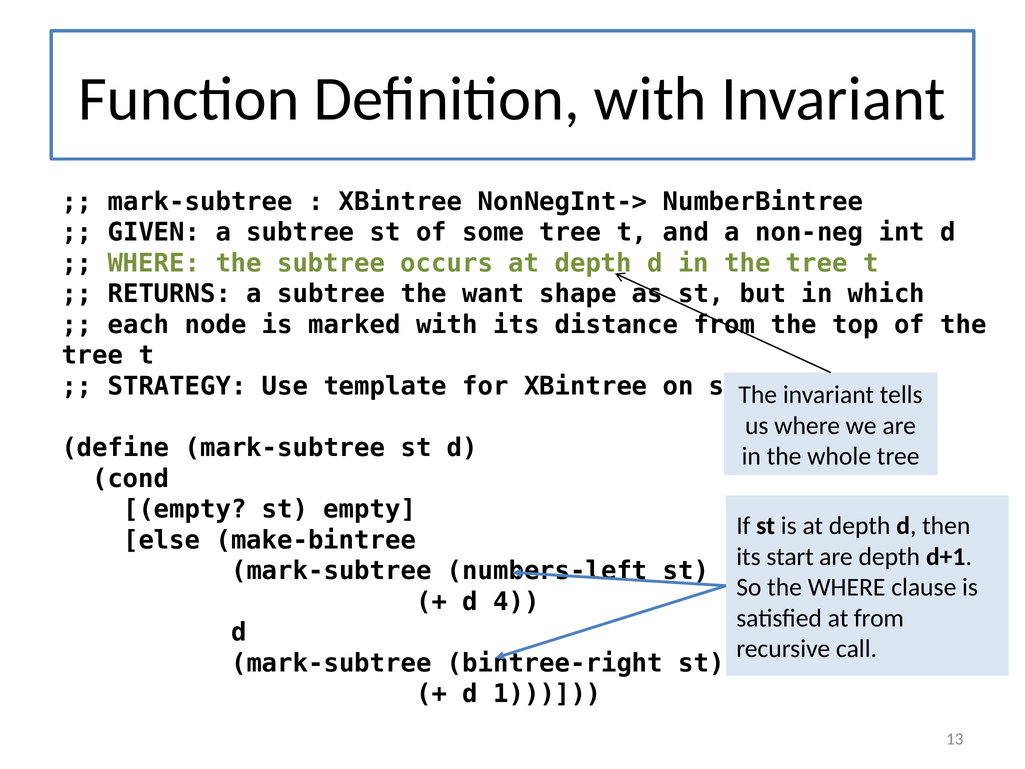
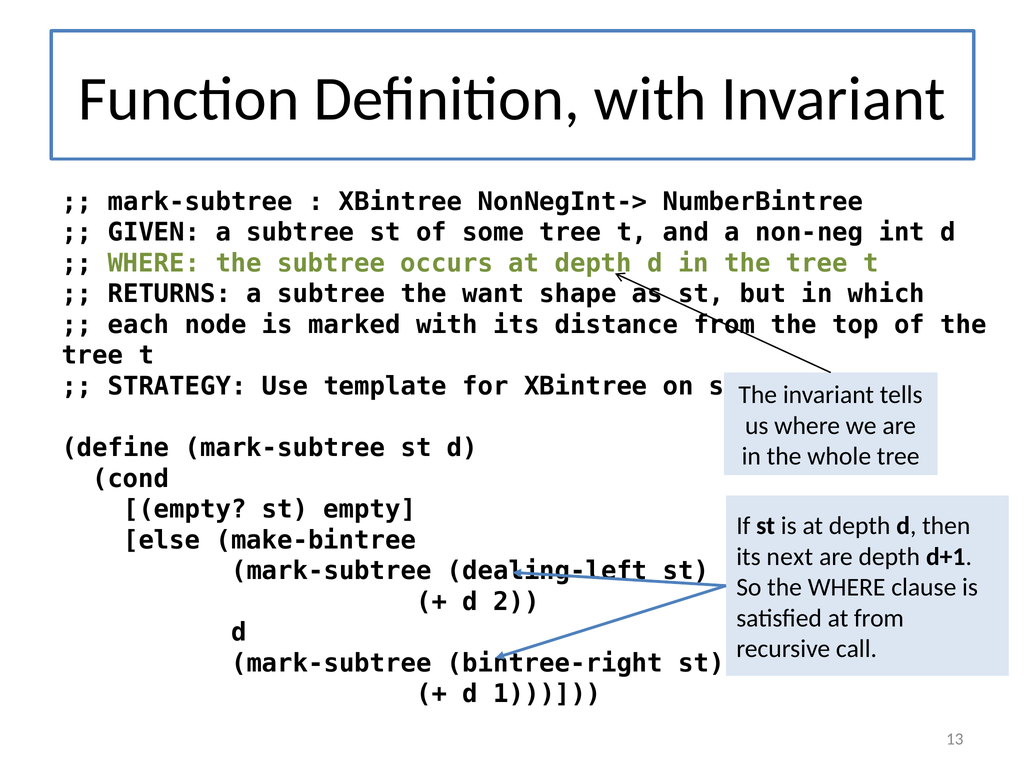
start: start -> next (790, 557)
numbers-left: numbers-left -> dealing-left (547, 571)
4: 4 -> 2 (516, 601)
